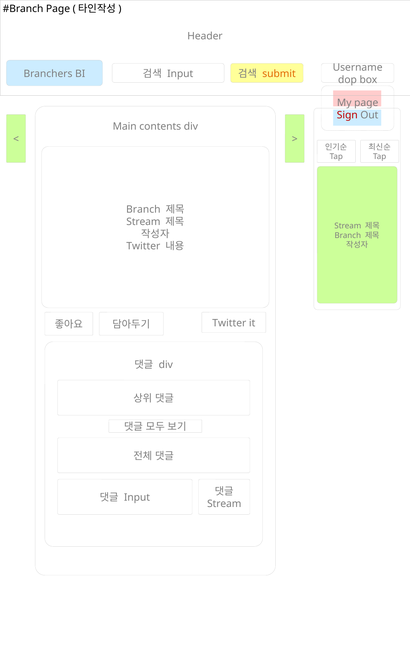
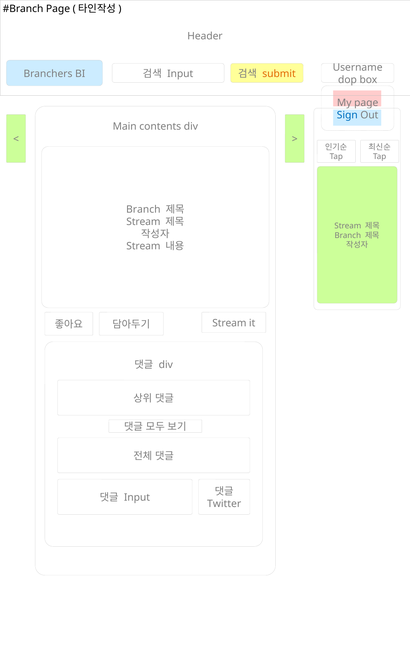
Sign colour: red -> blue (347, 115)
Twitter: Twitter -> Stream (143, 247)
Twitter: Twitter -> Stream (229, 324)
Stream: Stream -> Twitter (224, 504)
